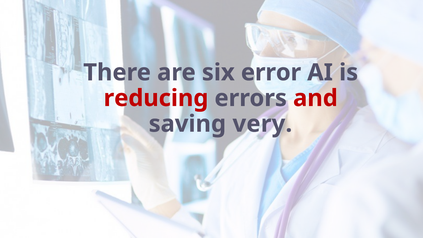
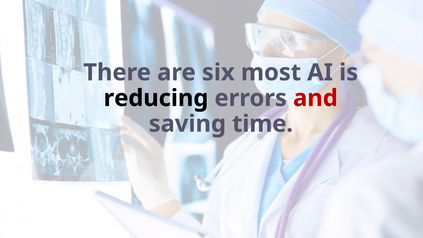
error: error -> most (271, 72)
reducing colour: red -> black (156, 98)
very: very -> time (263, 124)
